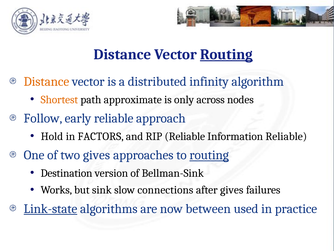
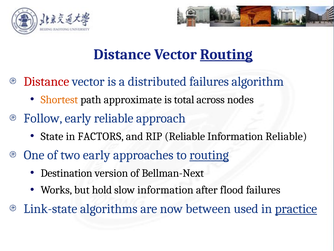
Distance colour: orange -> red (46, 82)
distributed infinity: infinity -> failures (209, 82)
only: only -> total (184, 99)
Hold: Hold -> State (52, 136)
two gives: gives -> early (97, 155)
Bellman-Sink: Bellman-Sink -> Bellman-Next (173, 173)
sink: sink -> hold (102, 190)
slow connections: connections -> information (165, 190)
after gives: gives -> flood (232, 190)
Link-state underline: present -> none (50, 208)
practice underline: none -> present (296, 208)
